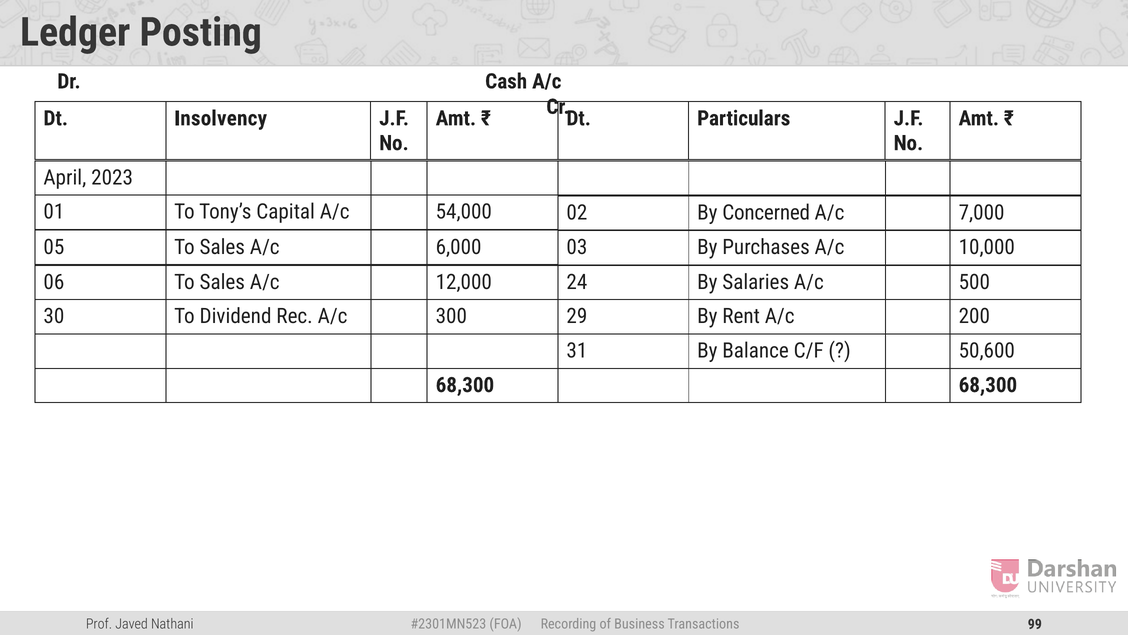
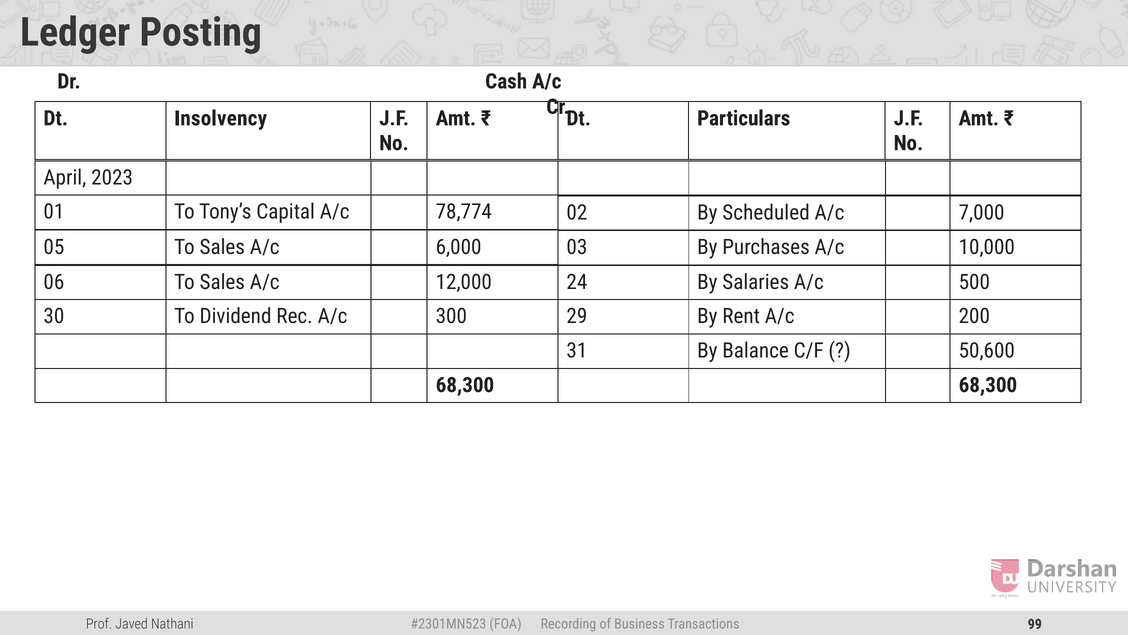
54,000: 54,000 -> 78,774 (464, 212)
Concerned: Concerned -> Scheduled (766, 213)
